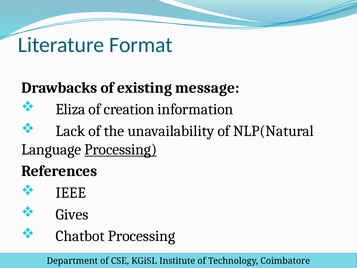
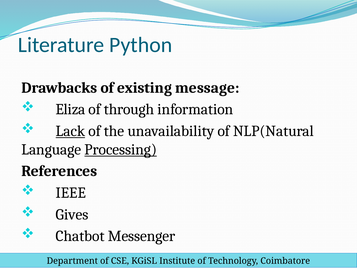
Format: Format -> Python (141, 45)
creation: creation -> through (129, 109)
Lack underline: none -> present (70, 131)
Chatbot Processing: Processing -> Messenger (142, 236)
